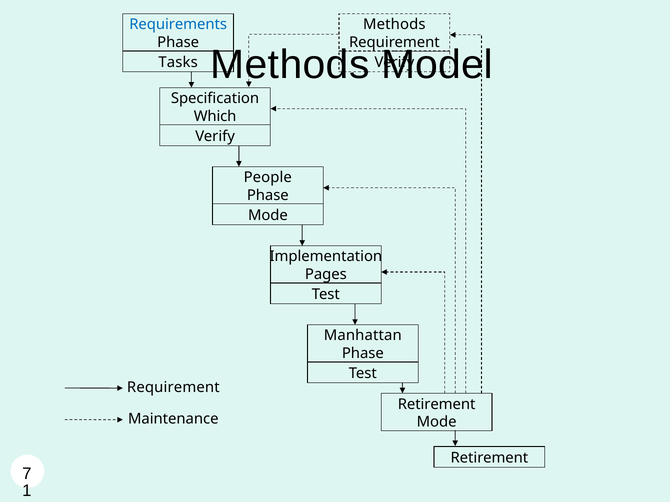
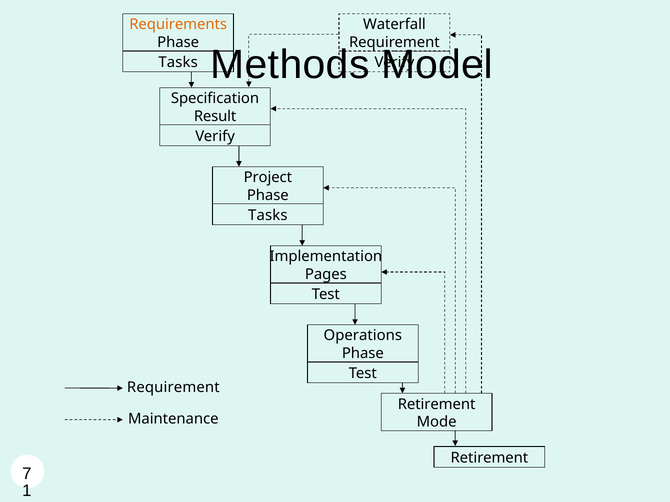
Requirements colour: blue -> orange (178, 25)
Methods: Methods -> Waterfall (394, 25)
Which: Which -> Result (215, 116)
People: People -> Project (268, 178)
Mode: Mode -> Tasks (268, 216)
Manhattan: Manhattan -> Operations (363, 336)
